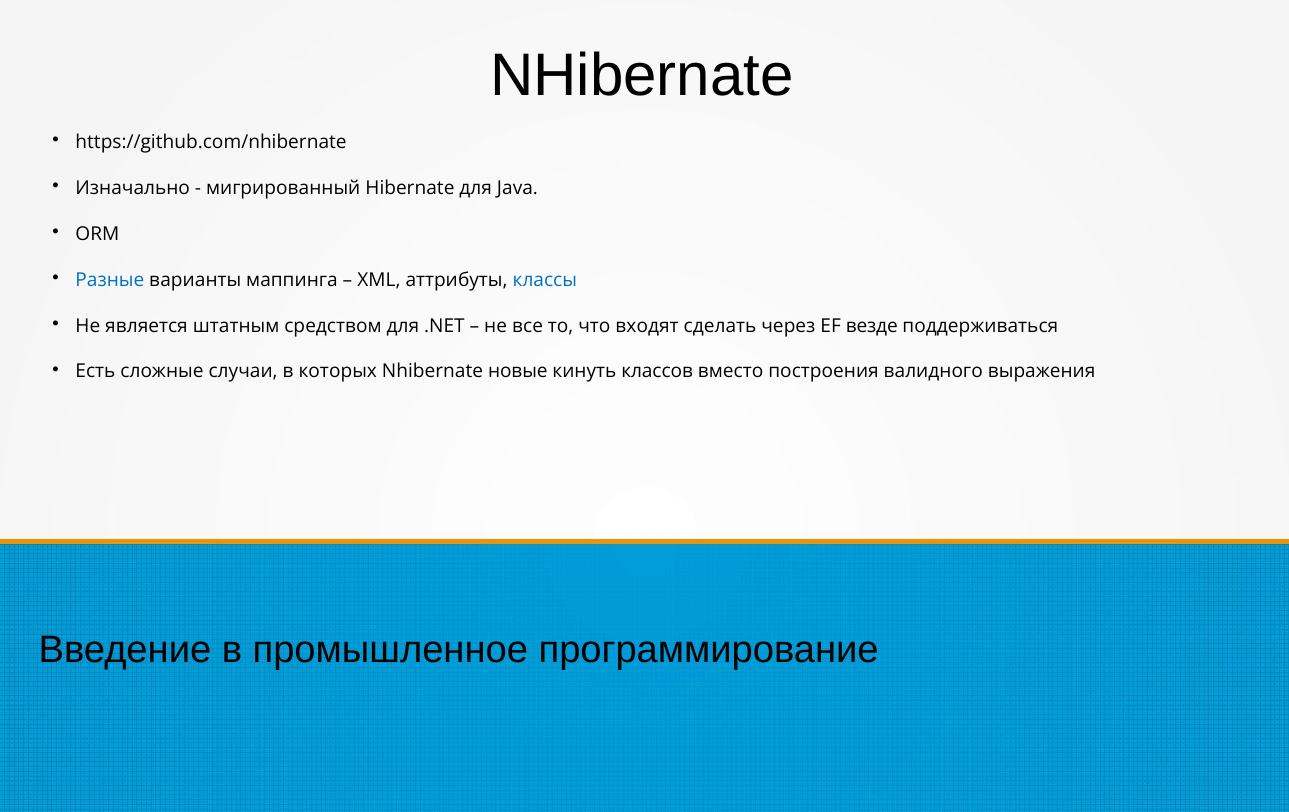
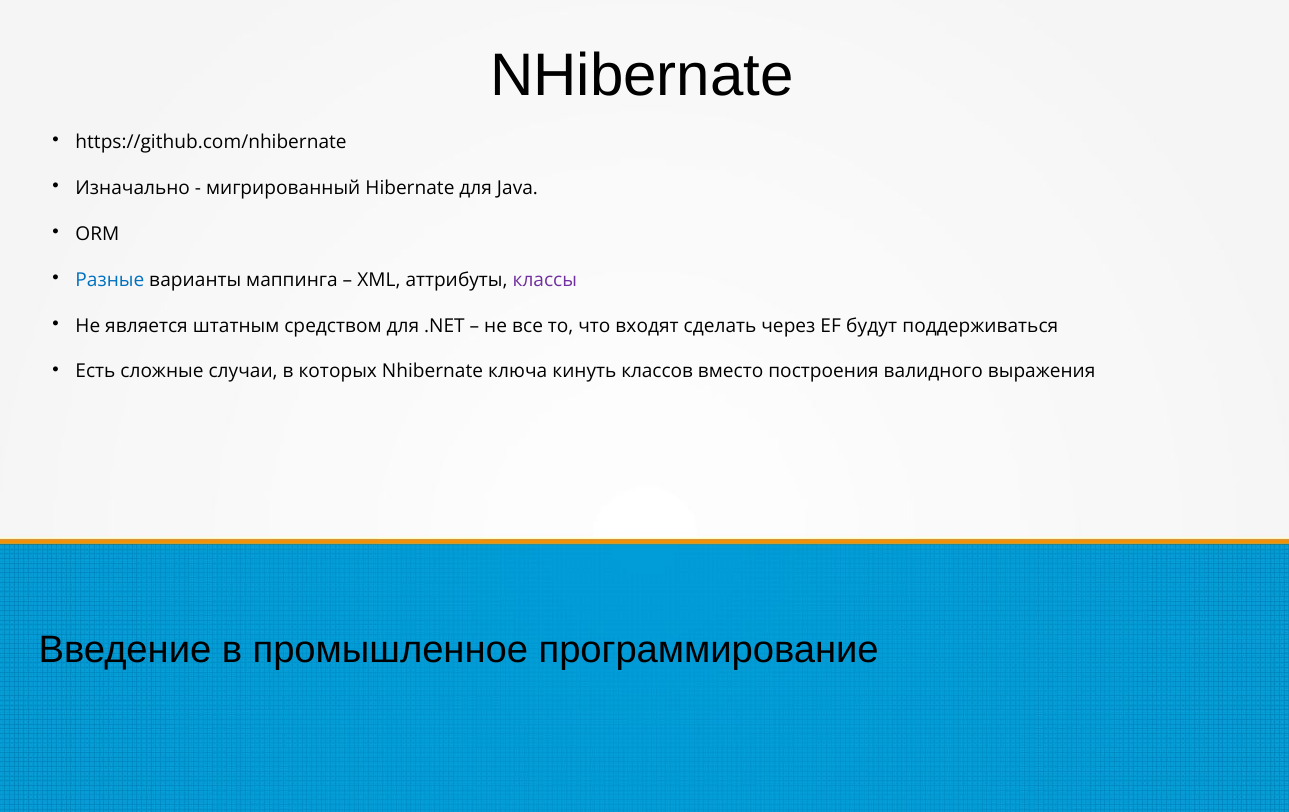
классы colour: blue -> purple (545, 280)
везде: везде -> будут (872, 326)
новые: новые -> ключа (518, 372)
